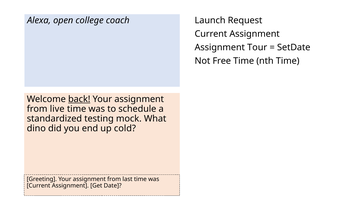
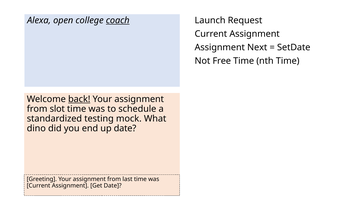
coach underline: none -> present (118, 20)
Tour: Tour -> Next (257, 47)
live: live -> slot (57, 109)
up cold: cold -> date (125, 128)
